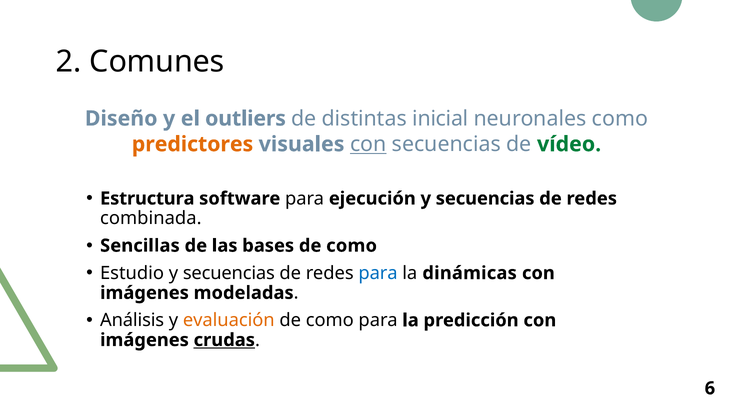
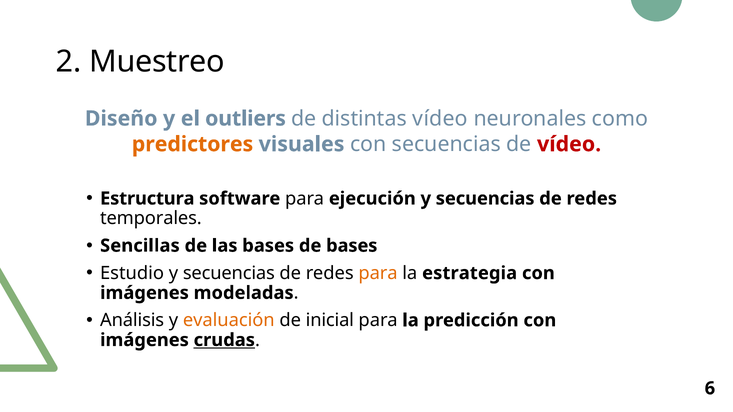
Comunes: Comunes -> Muestreo (157, 62)
distintas inicial: inicial -> vídeo (440, 119)
con underline: present -> none (368, 144)
vídeo colour: green -> red (569, 144)
combinada: combinada -> temporales (151, 218)
bases de como: como -> bases (352, 246)
para colour: blue -> orange (378, 273)
dinámicas: dinámicas -> estrategia (470, 273)
como: como -> inicial (330, 321)
